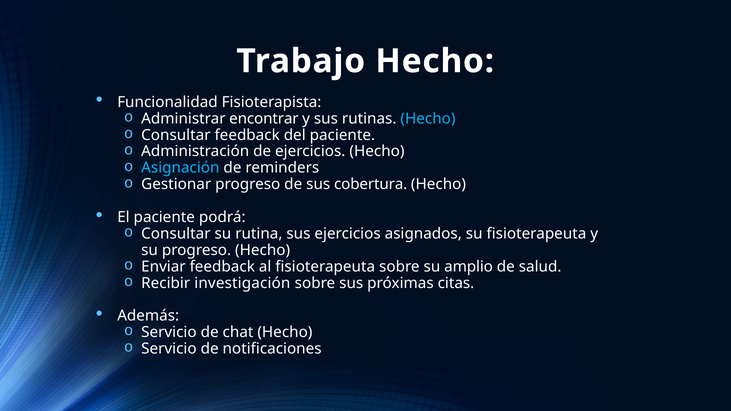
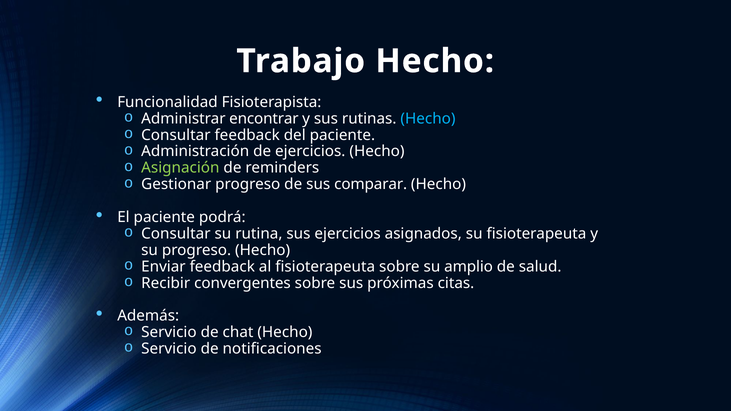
Asignación colour: light blue -> light green (180, 168)
cobertura: cobertura -> comparar (371, 184)
investigación: investigación -> convergentes (242, 283)
